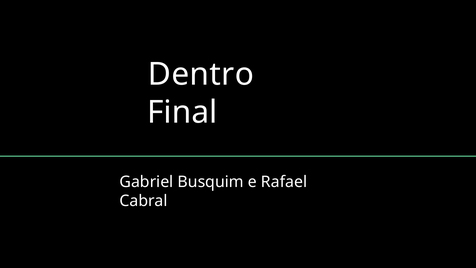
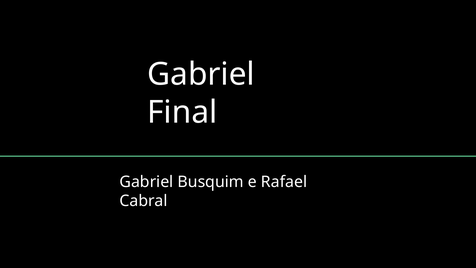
Dentro: Dentro -> Gabriel (201, 74)
